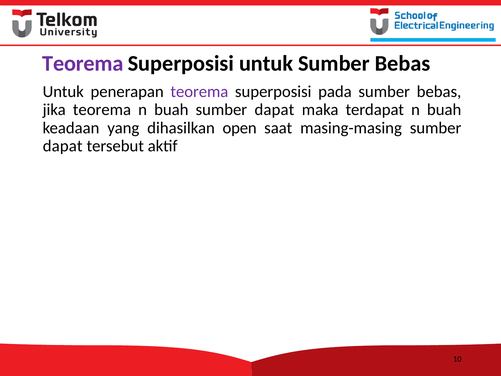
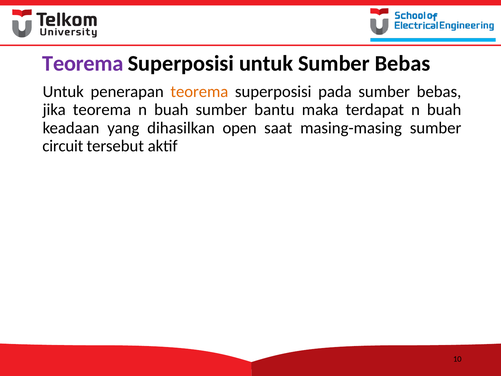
teorema colour: purple -> orange (199, 92)
buah sumber dapat: dapat -> bantu (274, 110)
dapat: dapat -> circuit (63, 146)
